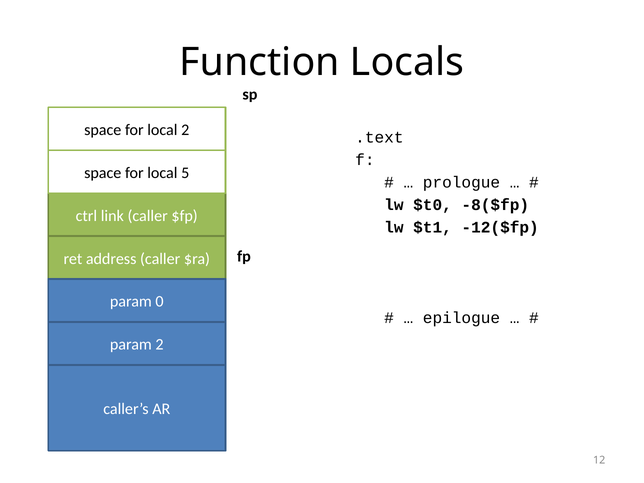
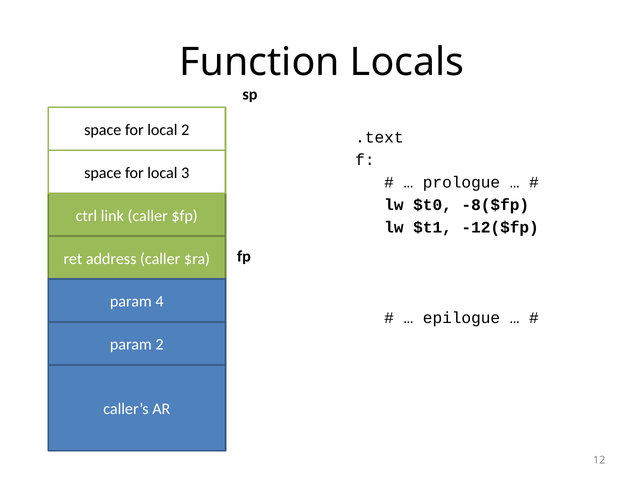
5: 5 -> 3 (185, 173)
0: 0 -> 4 (160, 302)
